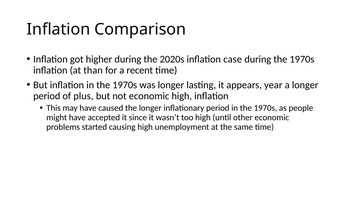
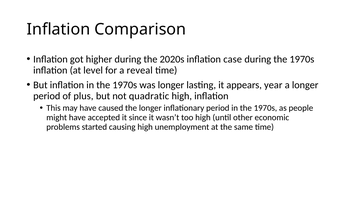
than: than -> level (93, 70)
recent: recent -> reveal (140, 70)
not economic: economic -> quadratic (149, 96)
